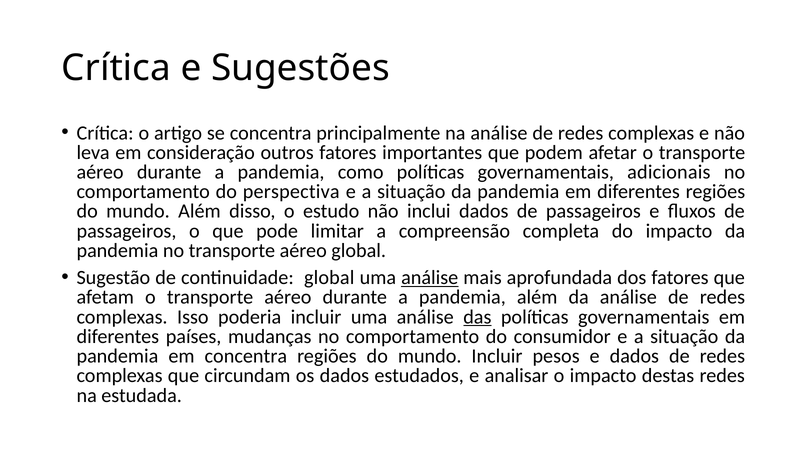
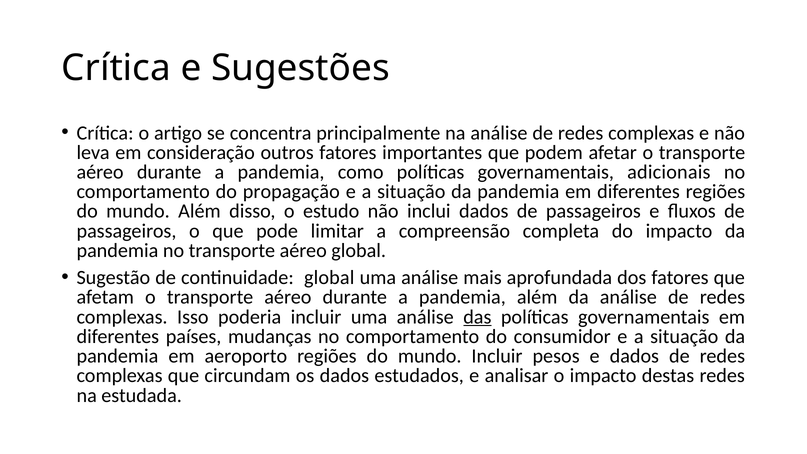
perspectiva: perspectiva -> propagação (291, 192)
análise underline: present -> none (430, 278)
em concentra: concentra -> aeroporto (246, 356)
